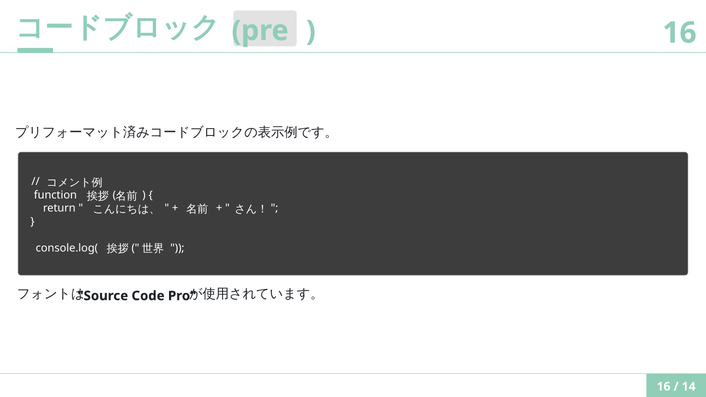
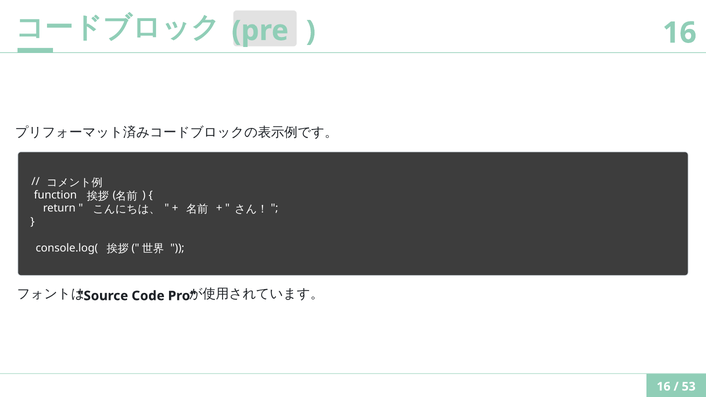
14: 14 -> 53 (689, 387)
